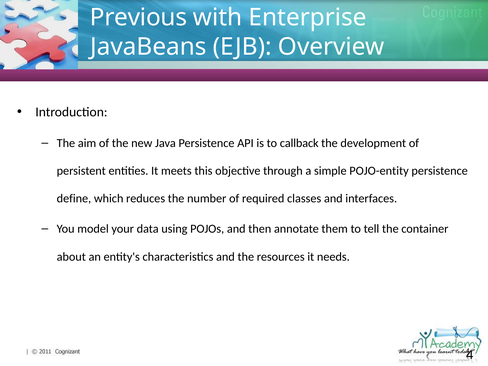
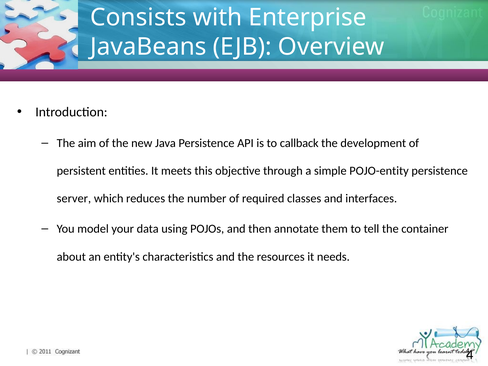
Previous: Previous -> Consists (138, 18)
define: define -> server (74, 199)
